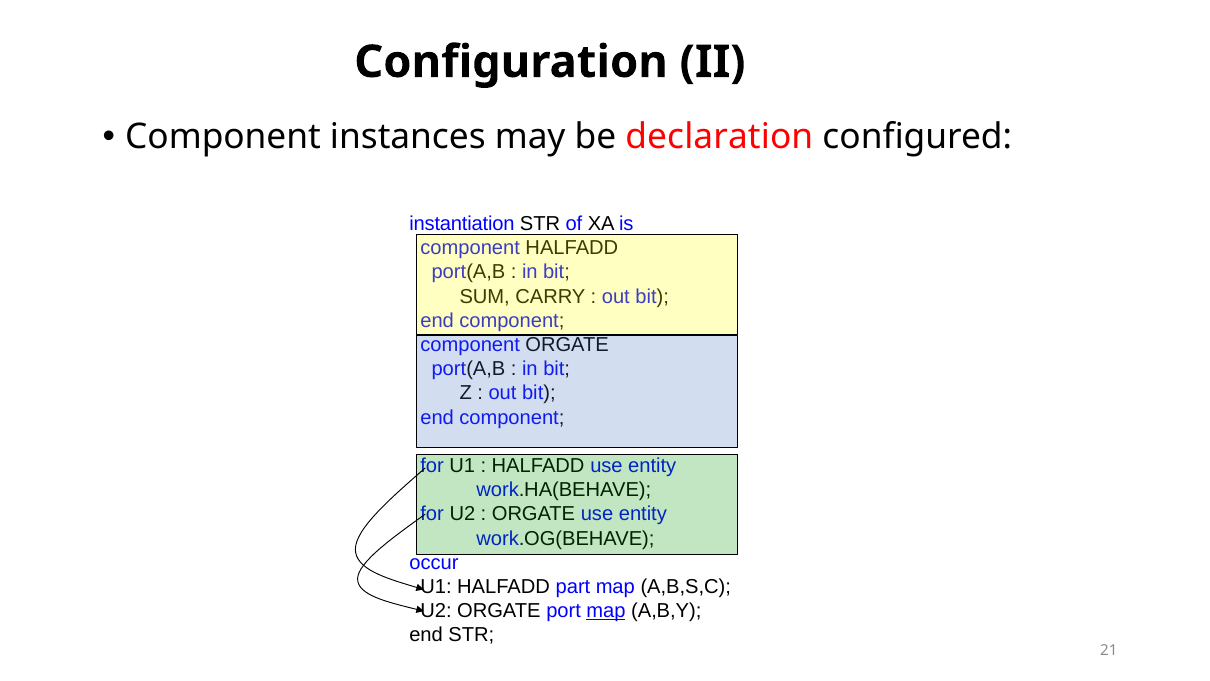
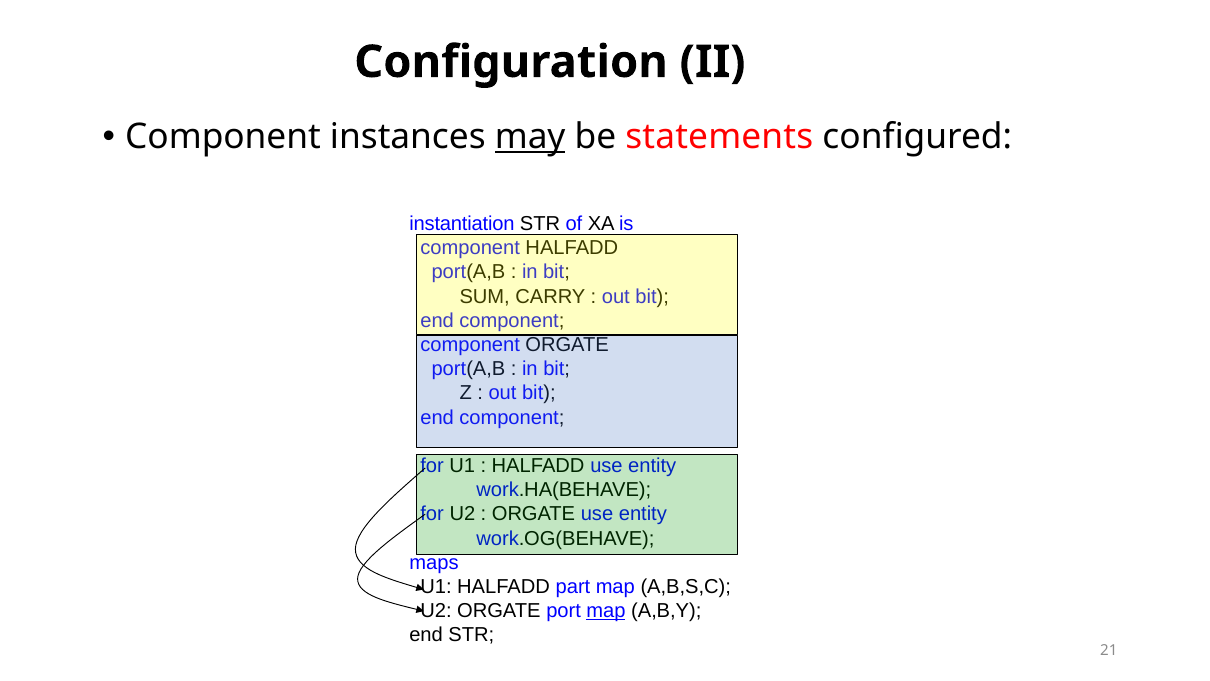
may underline: none -> present (530, 137)
declaration: declaration -> statements (719, 137)
occur: occur -> maps (434, 562)
